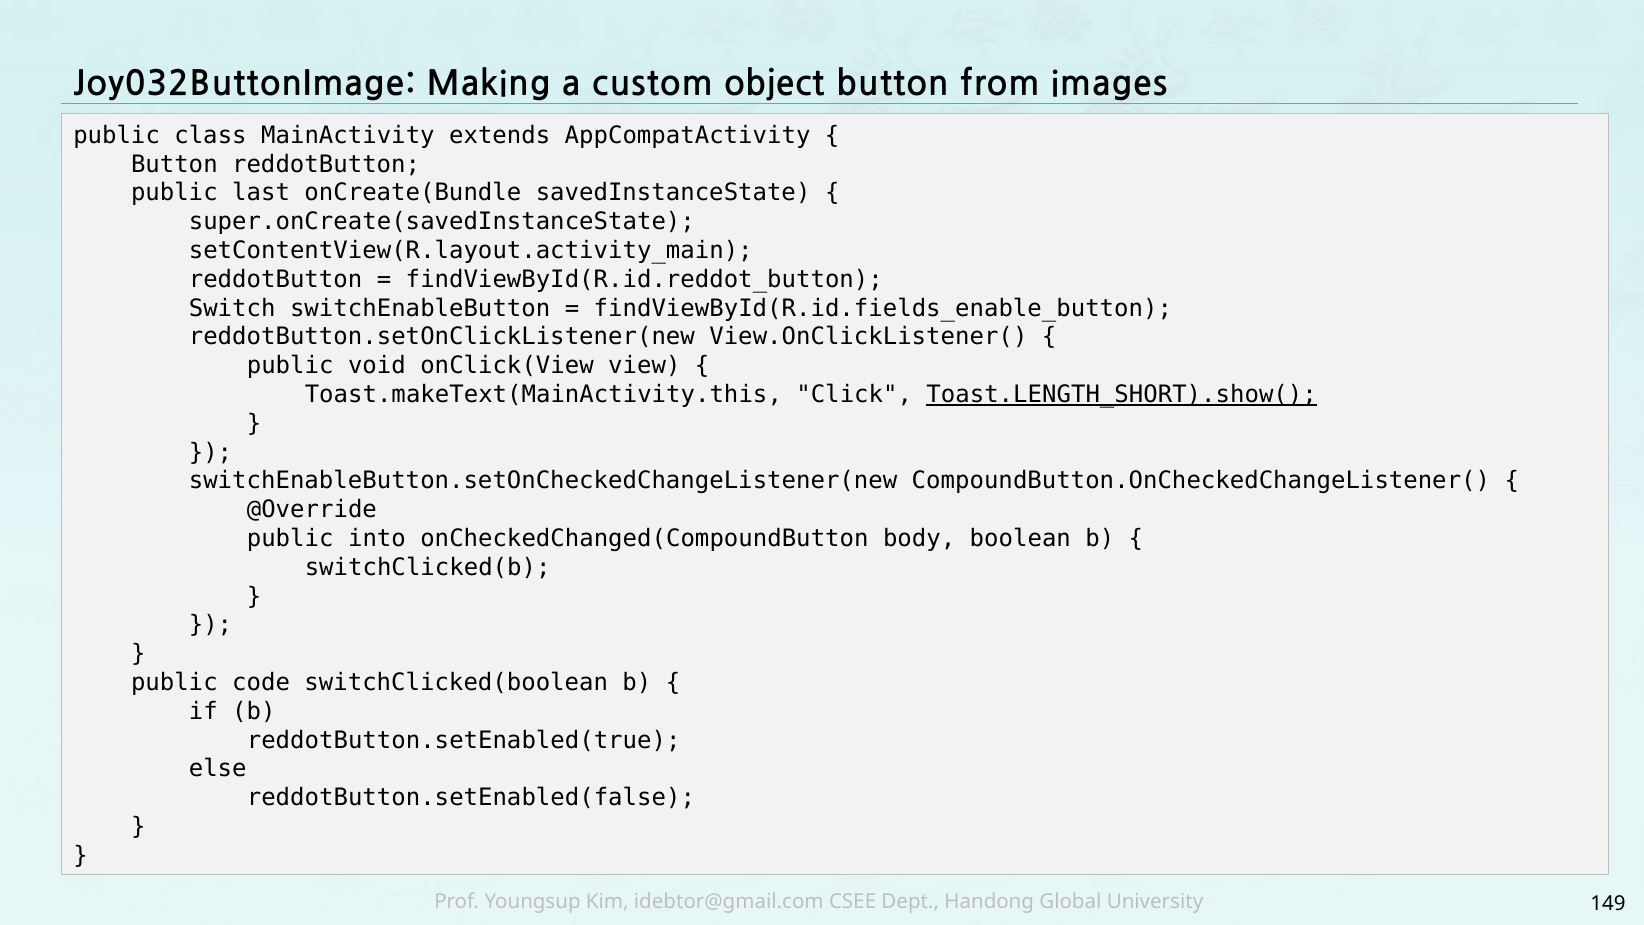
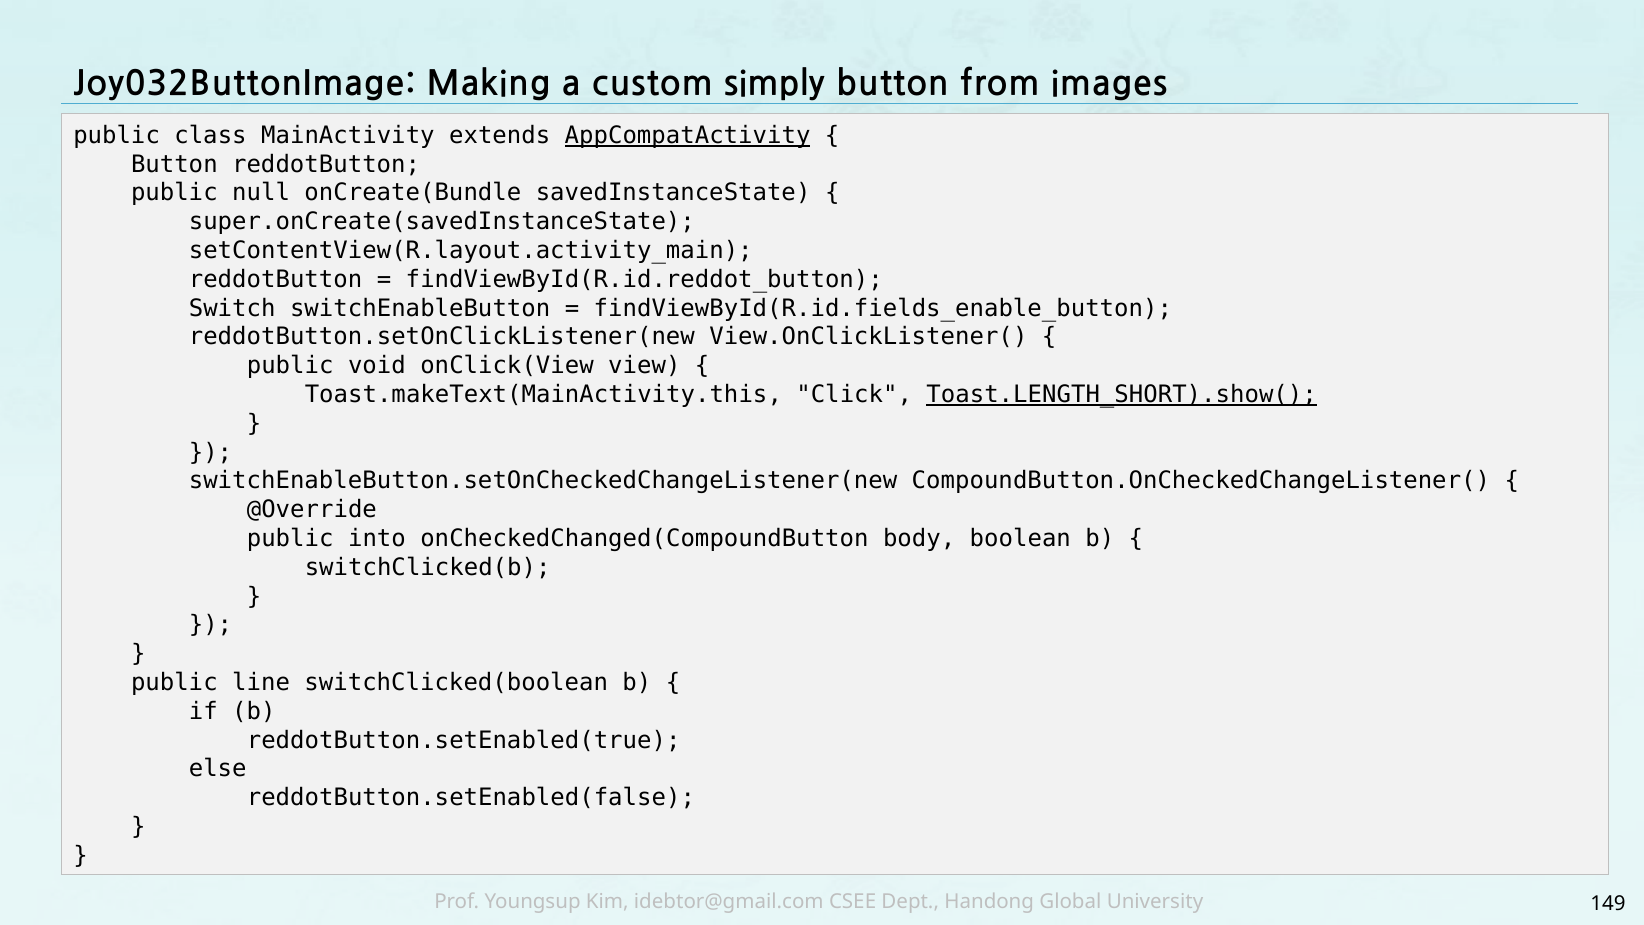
object: object -> simply (774, 84)
AppCompatActivity underline: none -> present (688, 135)
last: last -> null (261, 193)
code: code -> line (261, 682)
